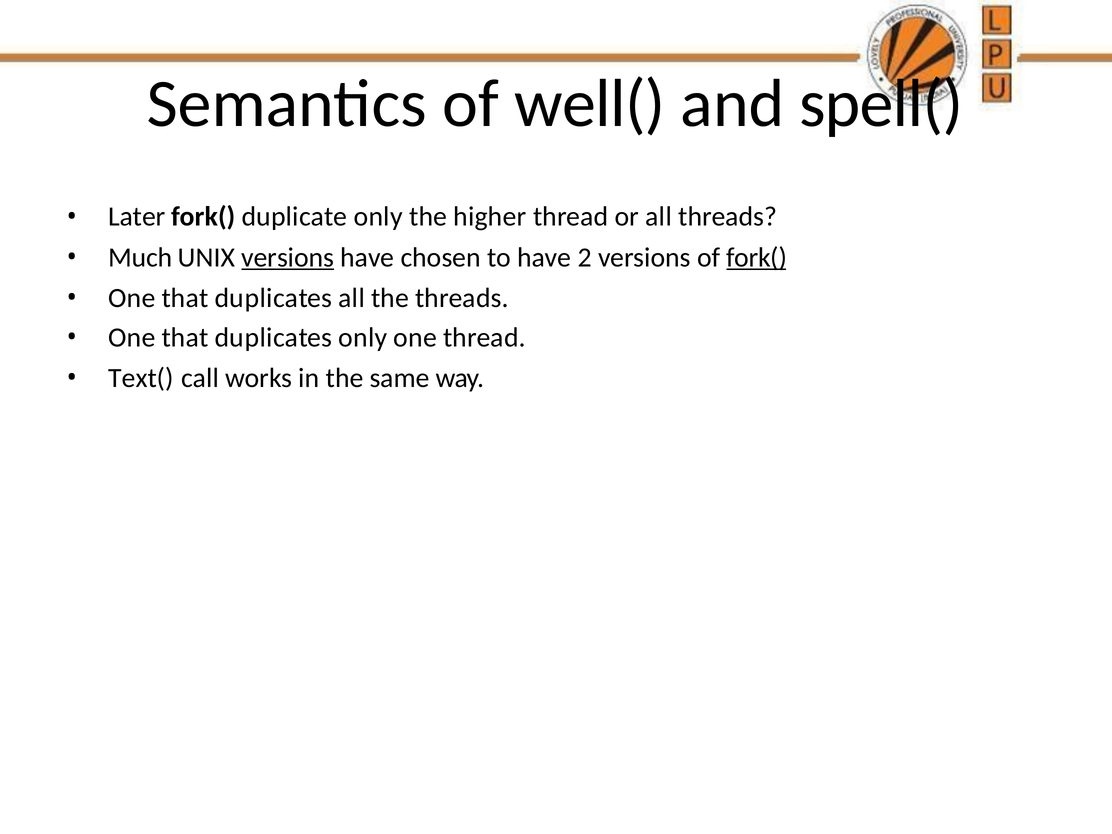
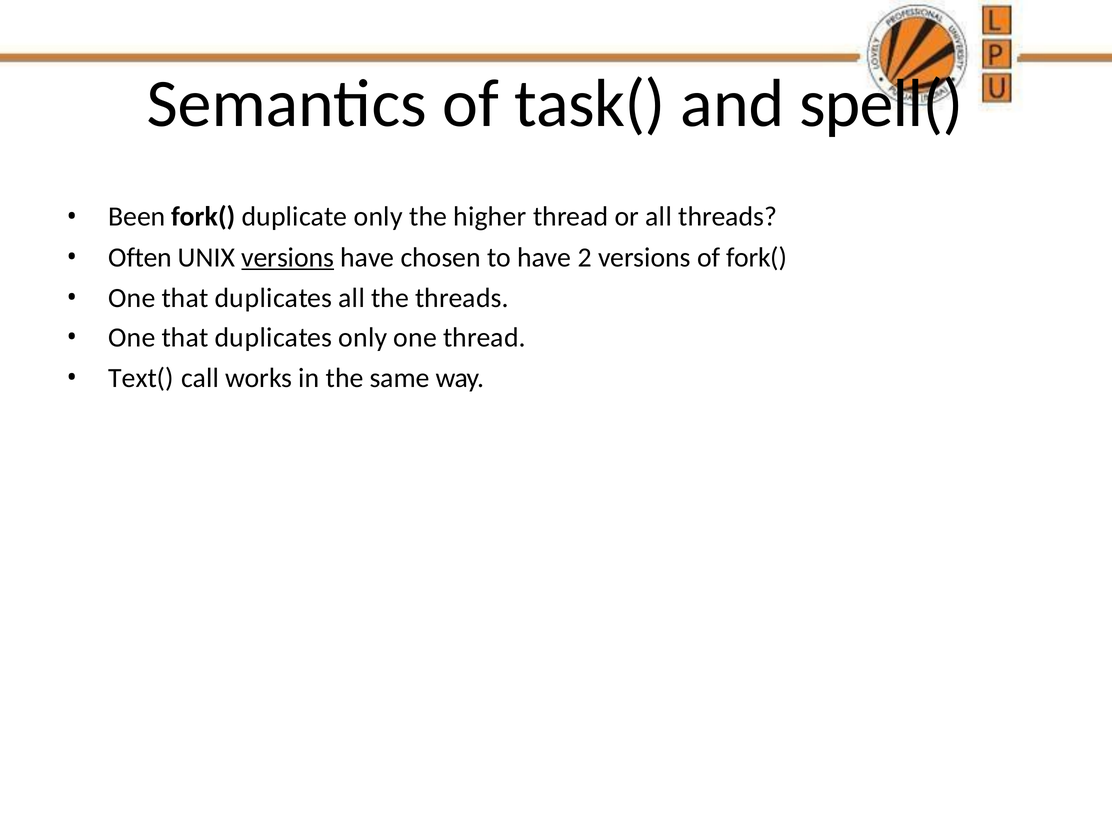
well(: well( -> task( (590, 104)
Later: Later -> Been (137, 217)
Much: Much -> Often (140, 257)
fork( underline: present -> none (756, 257)
